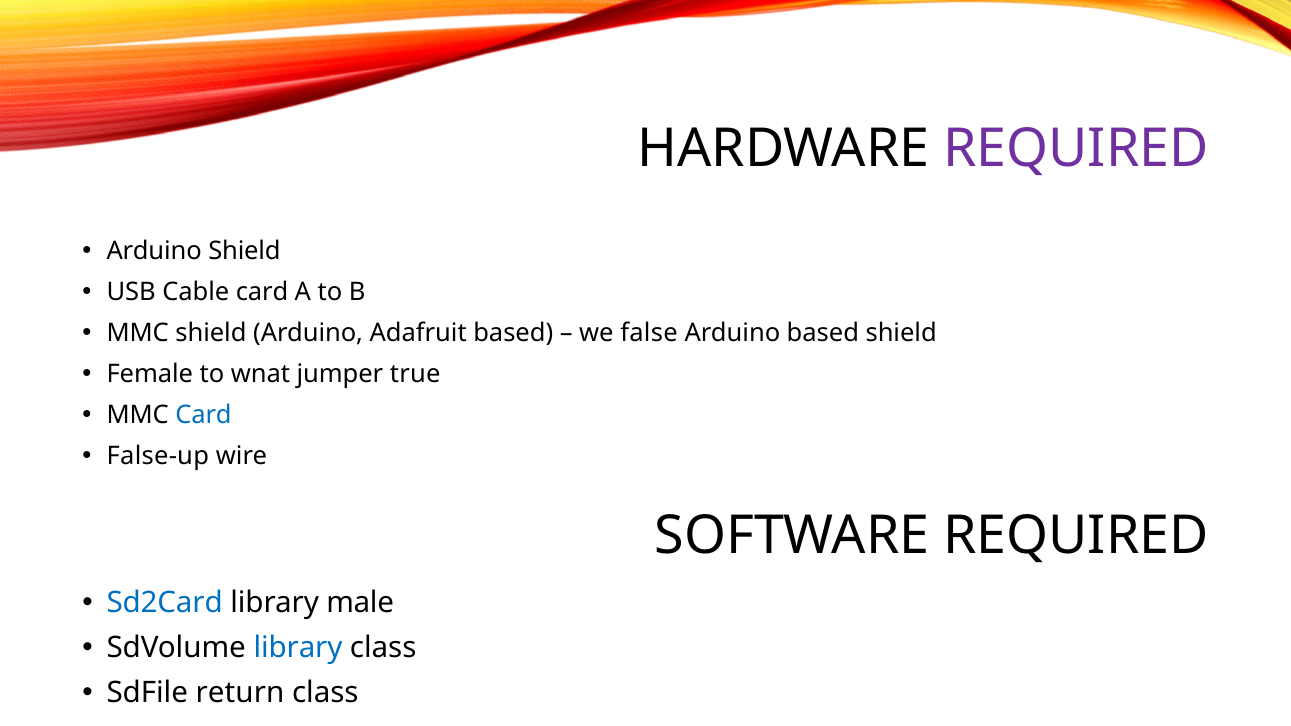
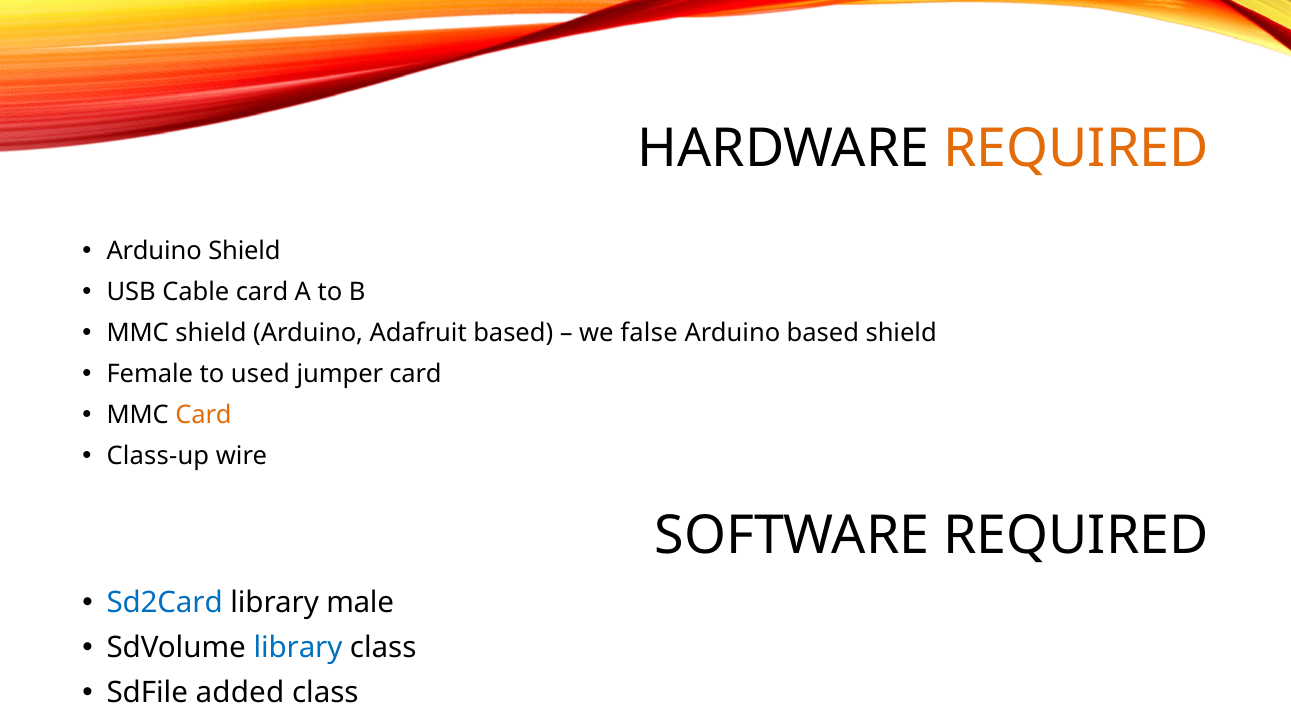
REQUIRED colour: purple -> orange (1076, 149)
wnat: wnat -> used (260, 374)
jumper true: true -> card (416, 374)
Card colour: blue -> orange (204, 415)
False-up: False-up -> Class-up (158, 456)
return: return -> added (240, 693)
